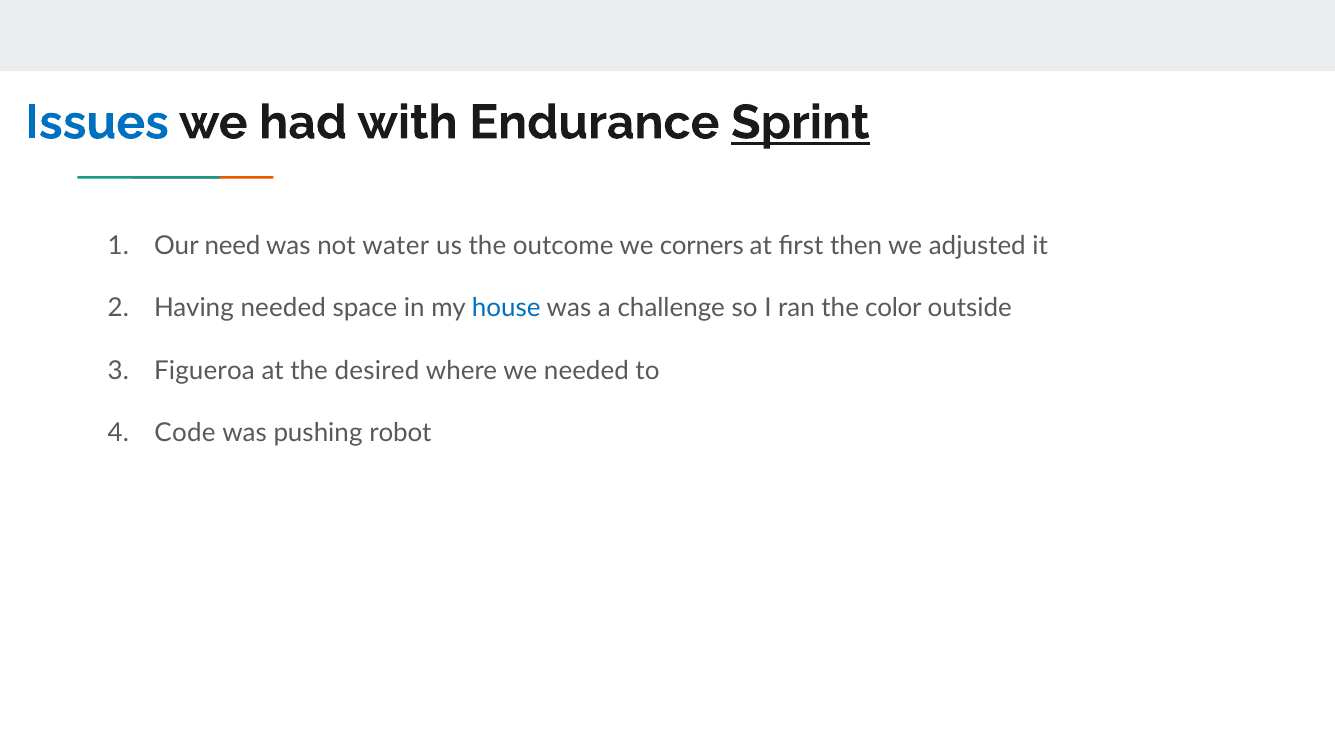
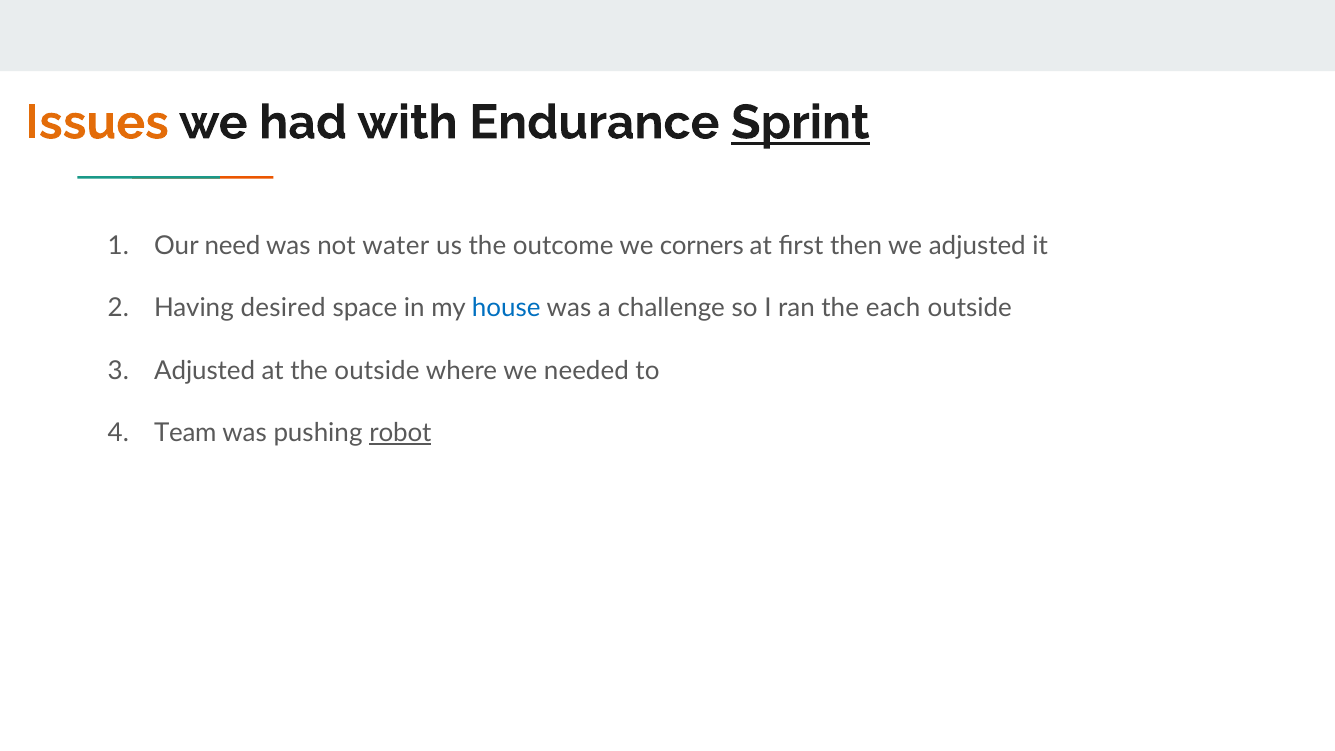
Issues colour: blue -> orange (97, 123)
Having needed: needed -> desired (283, 308)
color: color -> each (893, 308)
Figueroa: Figueroa -> Adjusted (205, 371)
the desired: desired -> outside (377, 371)
Code: Code -> Team (185, 433)
robot underline: none -> present (400, 433)
